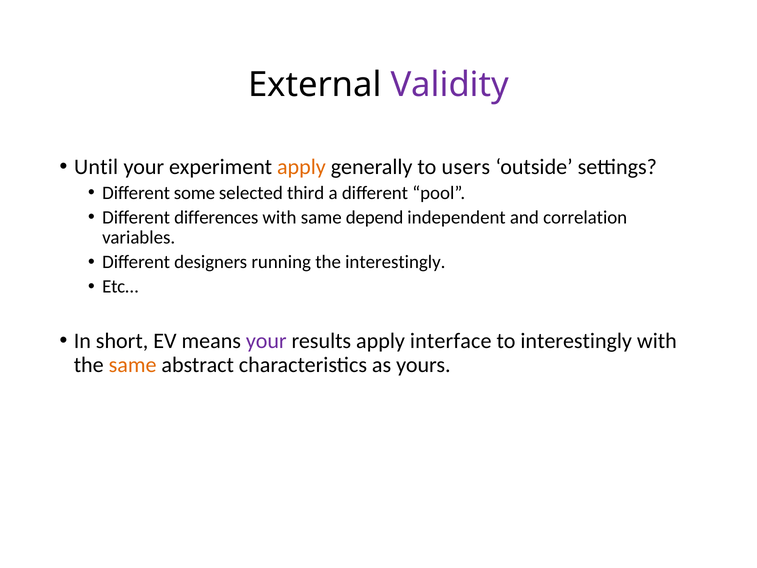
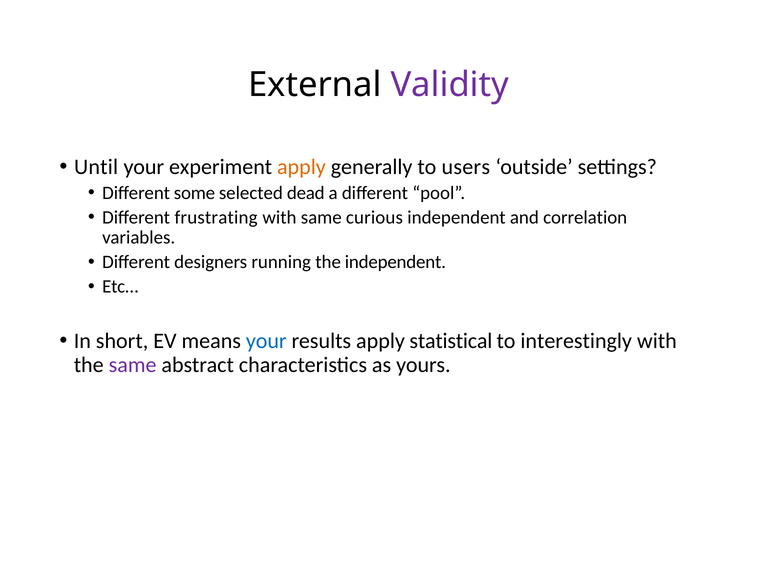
third: third -> dead (306, 193)
differences: differences -> frustrating (216, 217)
depend: depend -> curious (374, 217)
the interestingly: interestingly -> independent (395, 262)
your colour: purple -> blue (266, 341)
interface: interface -> statistical (451, 341)
same colour: orange -> purple (133, 365)
